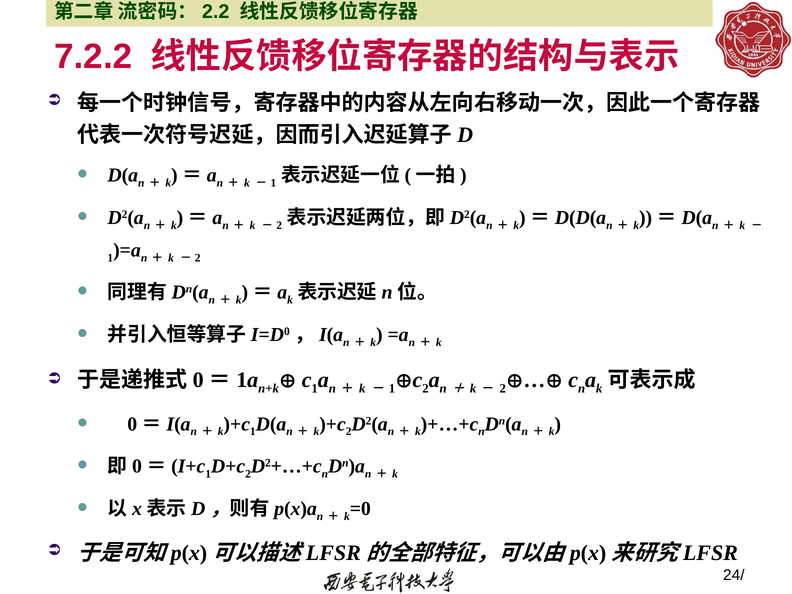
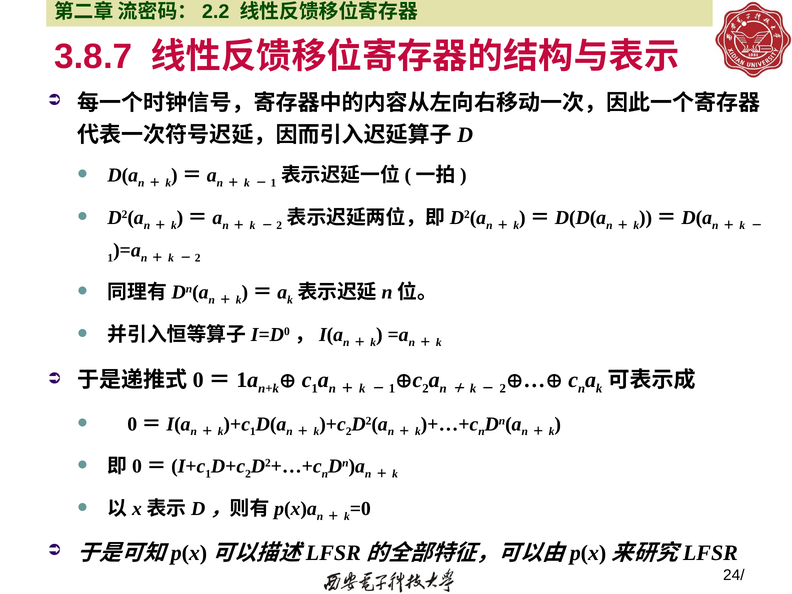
7.2.2: 7.2.2 -> 3.8.7 (93, 57)
